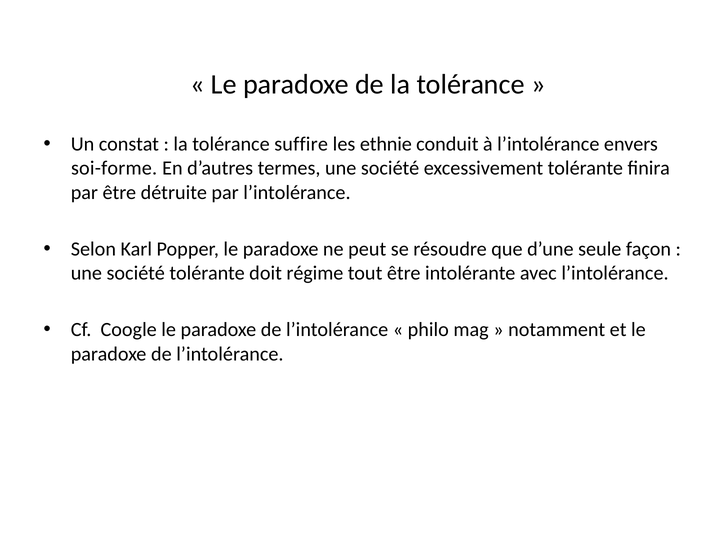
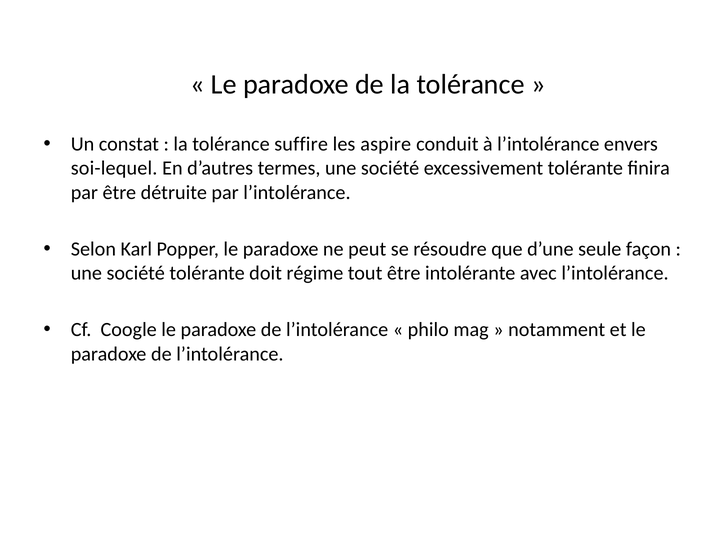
ethnie: ethnie -> aspire (386, 144)
soi-forme: soi-forme -> soi-lequel (114, 168)
